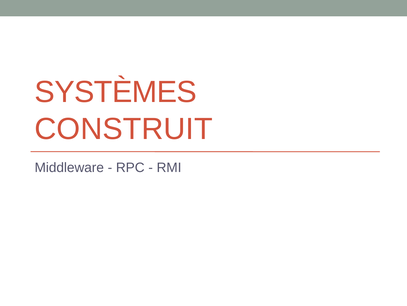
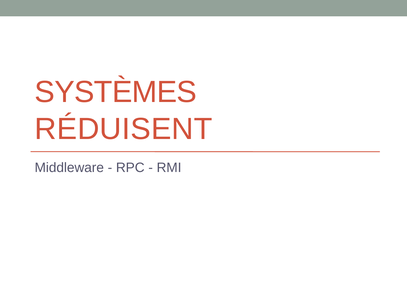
CONSTRUIT: CONSTRUIT -> RÉDUISENT (124, 129)
